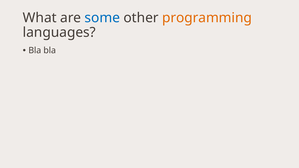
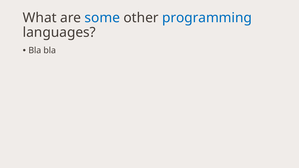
programming colour: orange -> blue (207, 18)
